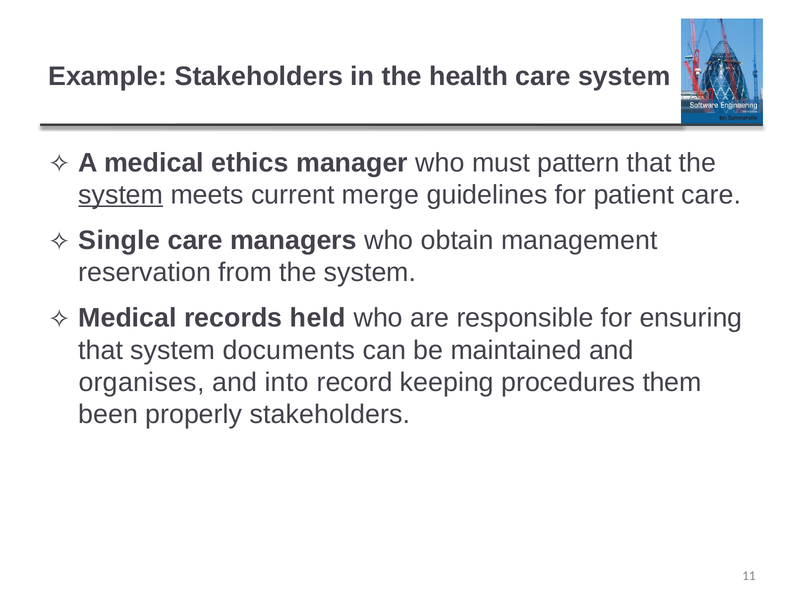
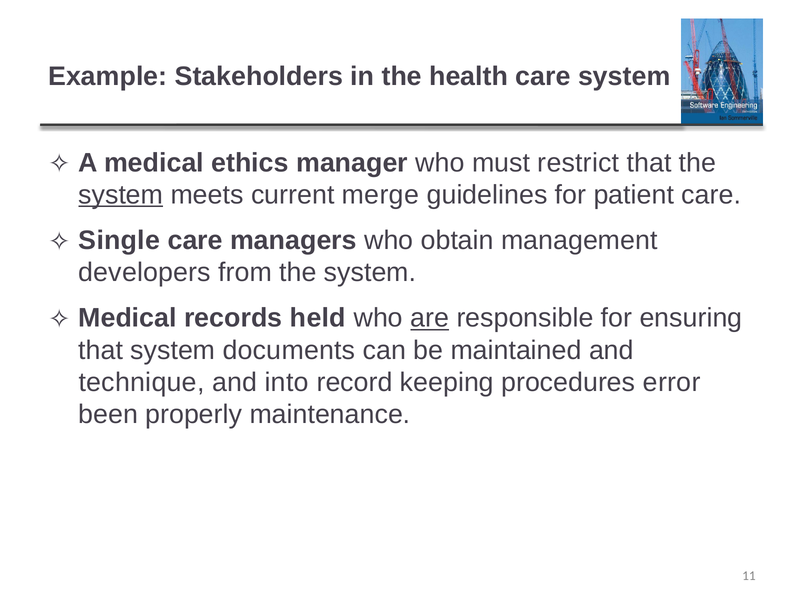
pattern: pattern -> restrict (578, 163)
reservation: reservation -> developers (145, 273)
are underline: none -> present (430, 318)
organises: organises -> technique (142, 382)
them: them -> error (672, 382)
properly stakeholders: stakeholders -> maintenance (330, 415)
